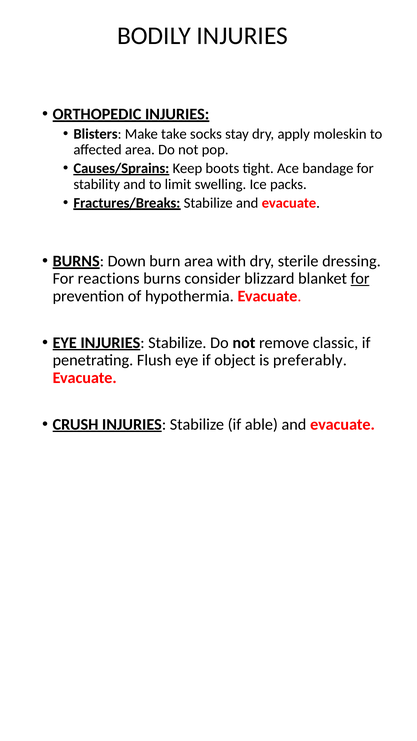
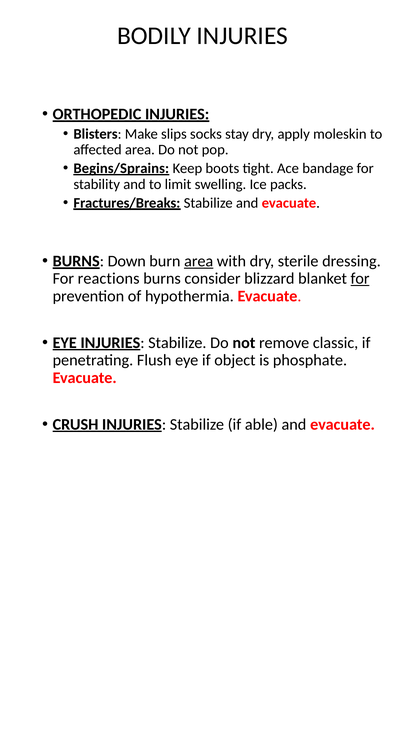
take: take -> slips (174, 134)
Causes/Sprains: Causes/Sprains -> Begins/Sprains (121, 168)
area underline: none -> present (199, 261)
preferably: preferably -> phosphate (310, 360)
